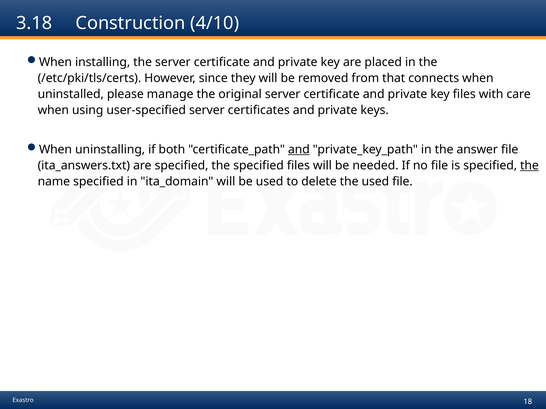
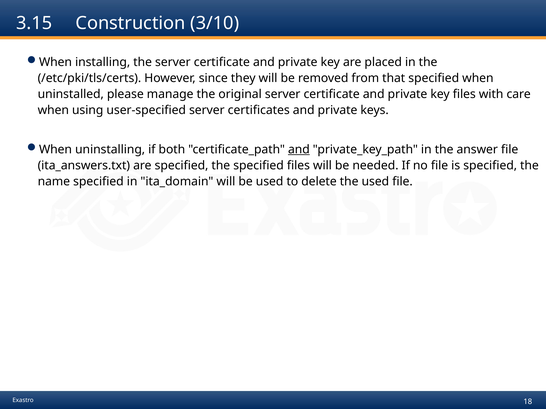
3.18: 3.18 -> 3.15 (34, 23)
4/10: 4/10 -> 3/10 (215, 23)
that connects: connects -> specified (434, 78)
the underline: present -> none (529, 166)
